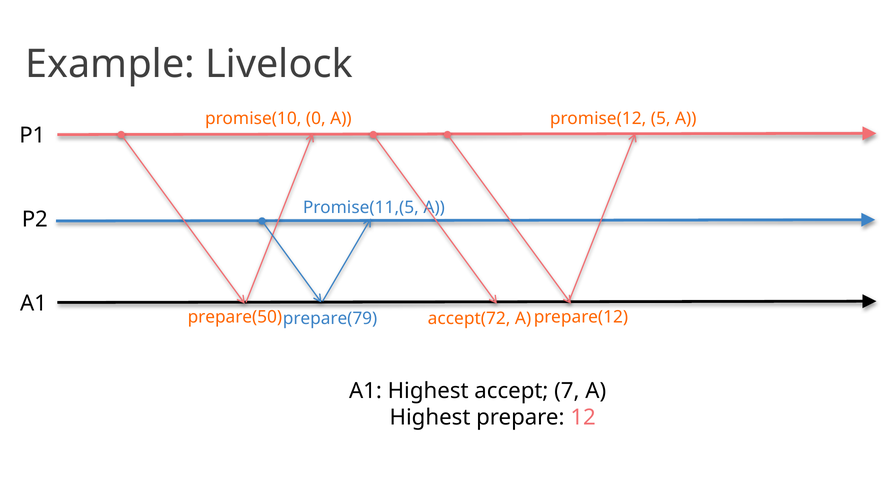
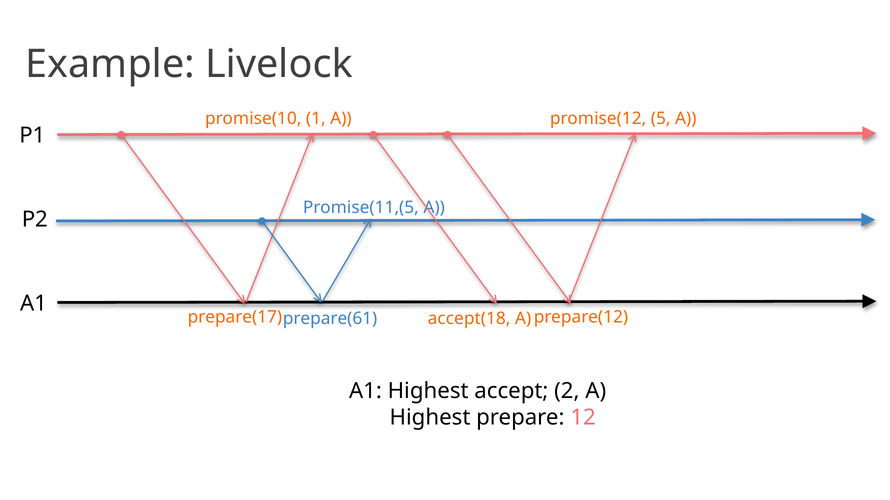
0: 0 -> 1 (316, 119)
prepare(50: prepare(50 -> prepare(17 (235, 318)
prepare(79: prepare(79 -> prepare(61 (330, 319)
accept(72: accept(72 -> accept(18 (469, 319)
7: 7 -> 2 (567, 391)
